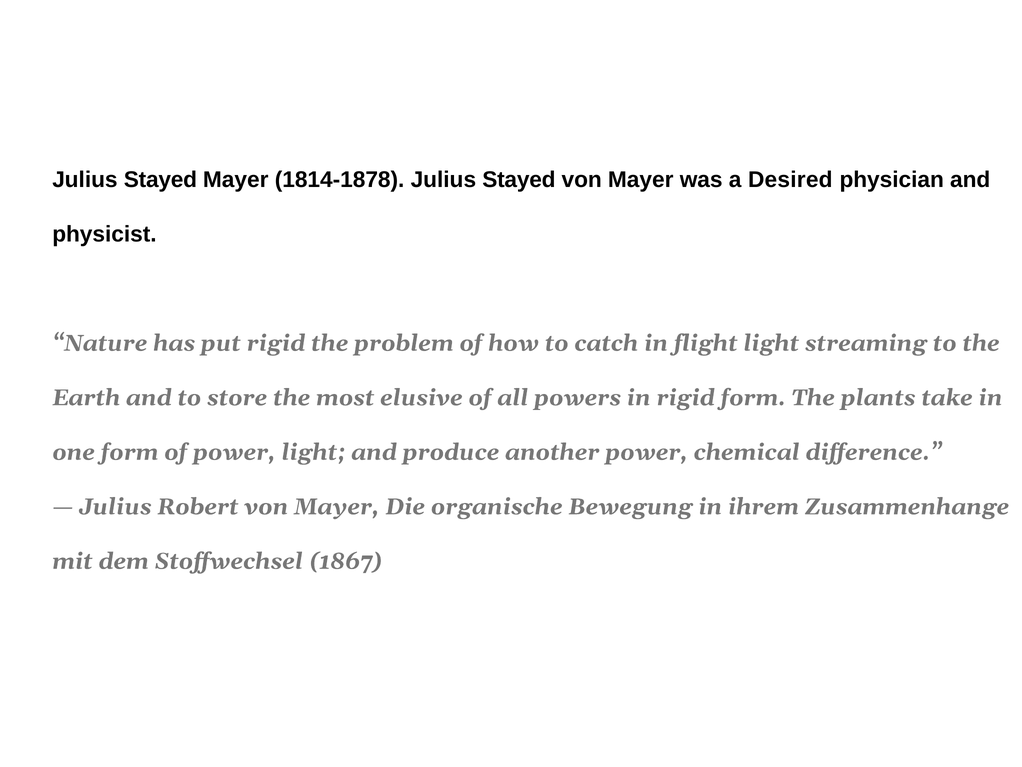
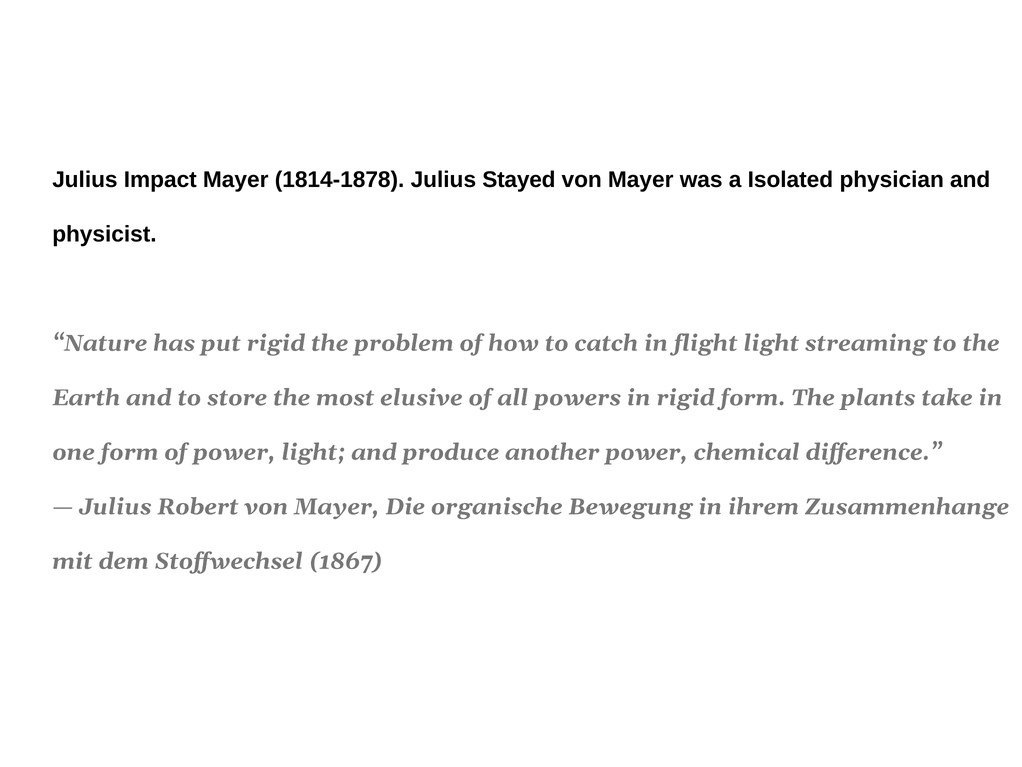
Stayed: Stayed -> Impact (160, 180)
Desired: Desired -> Isolated (790, 180)
